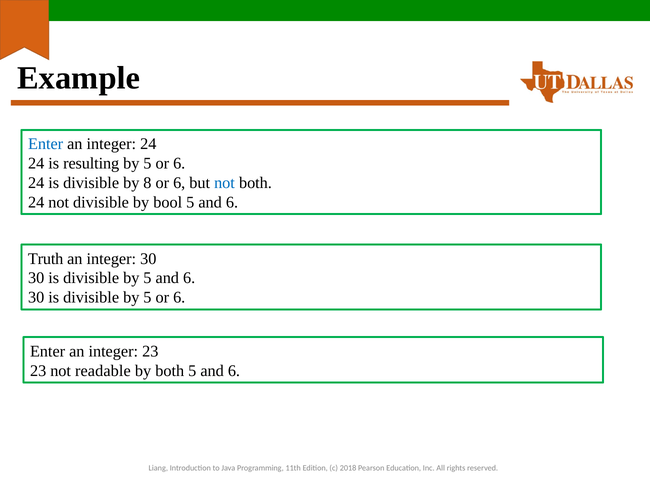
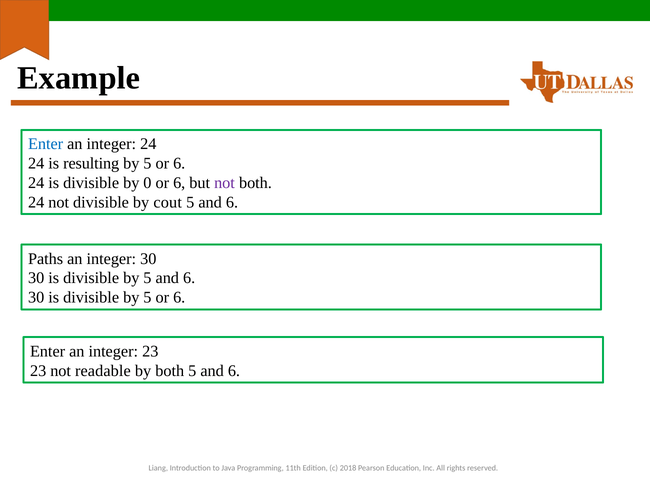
8: 8 -> 0 (147, 183)
not colour: blue -> purple (224, 183)
bool: bool -> cout (168, 203)
Truth: Truth -> Paths (46, 259)
